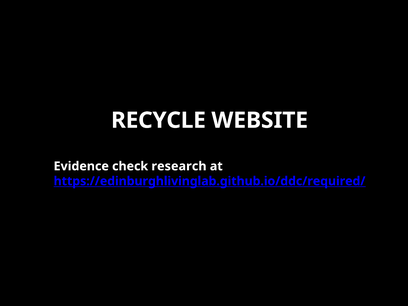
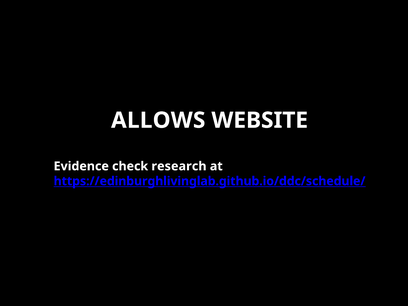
RECYCLE: RECYCLE -> ALLOWS (158, 120)
https://edinburghlivinglab.github.io/ddc/required/: https://edinburghlivinglab.github.io/ddc/required/ -> https://edinburghlivinglab.github.io/ddc/schedule/ (210, 181)
